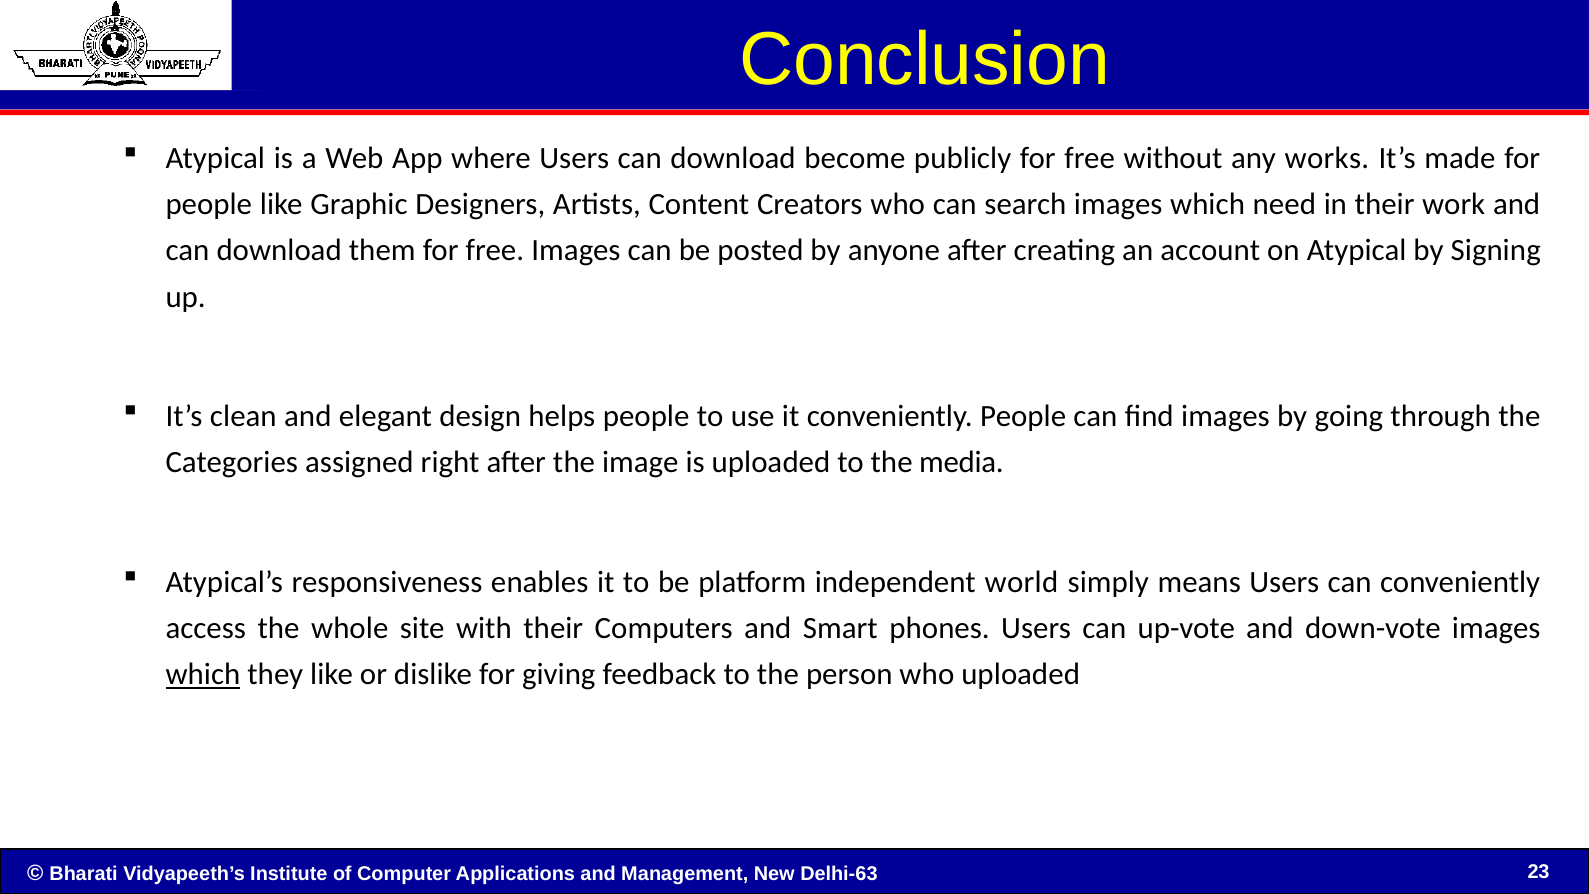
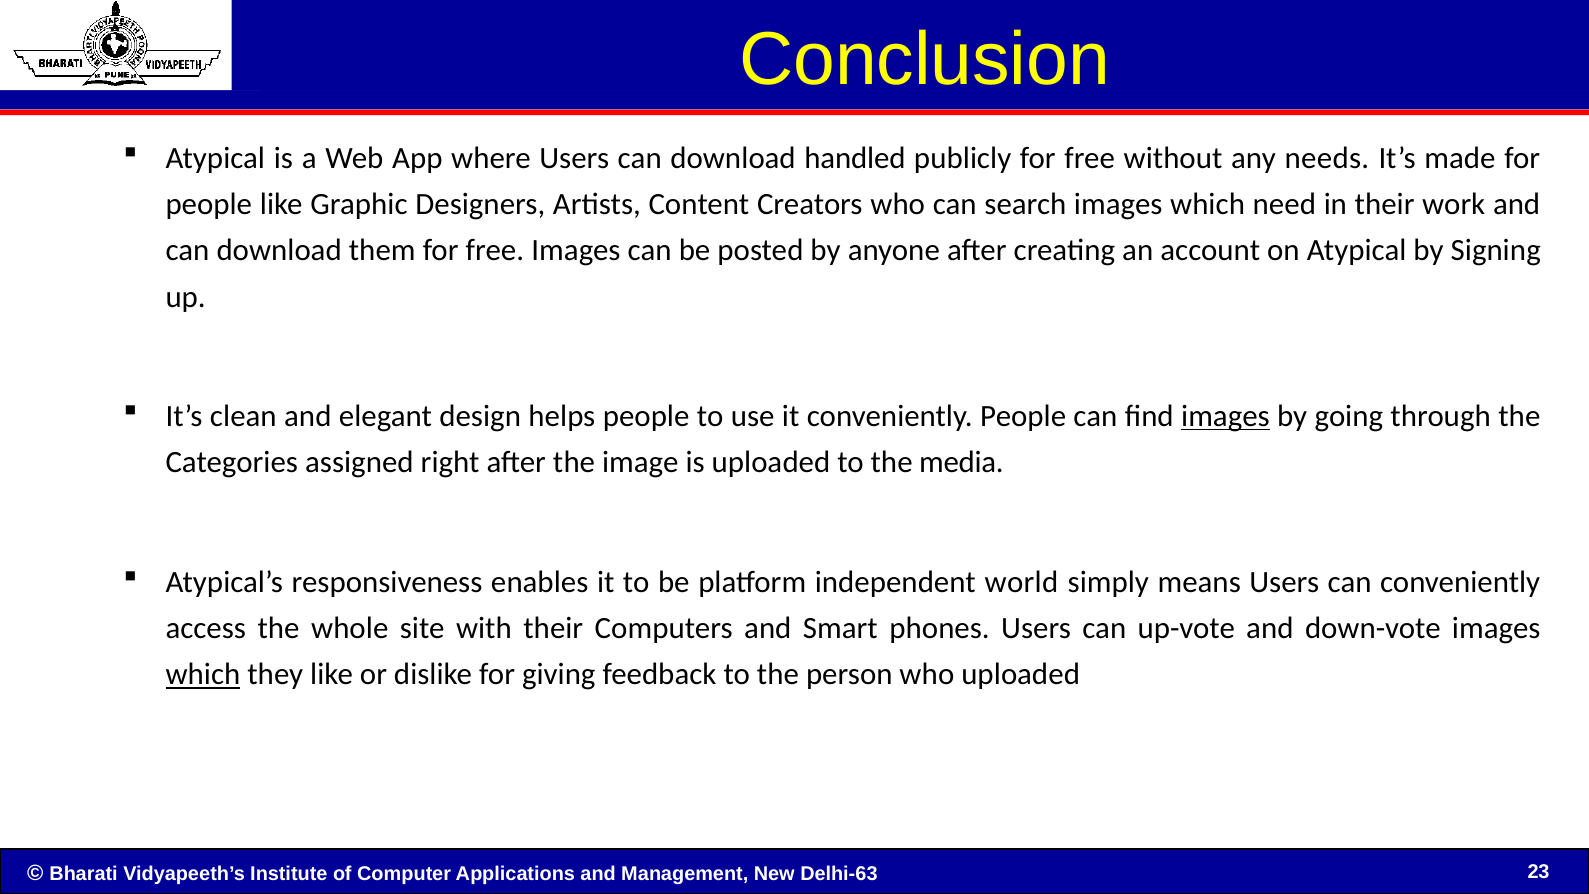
become: become -> handled (855, 158)
works: works -> needs (1327, 158)
images underline: none -> present (1225, 416)
